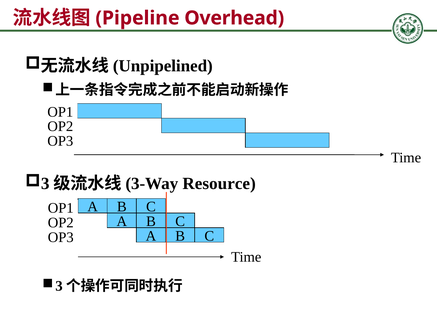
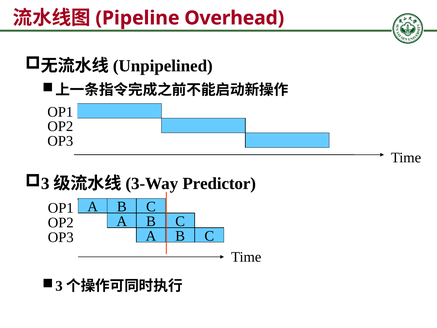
Resource: Resource -> Predictor (219, 183)
